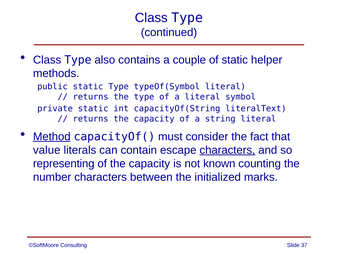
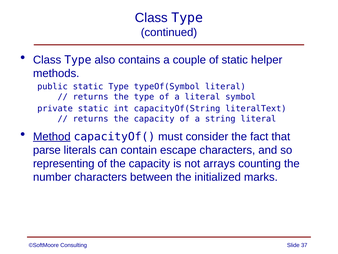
value: value -> parse (47, 150)
characters underline: present -> none (227, 150)
known: known -> arrays (219, 163)
